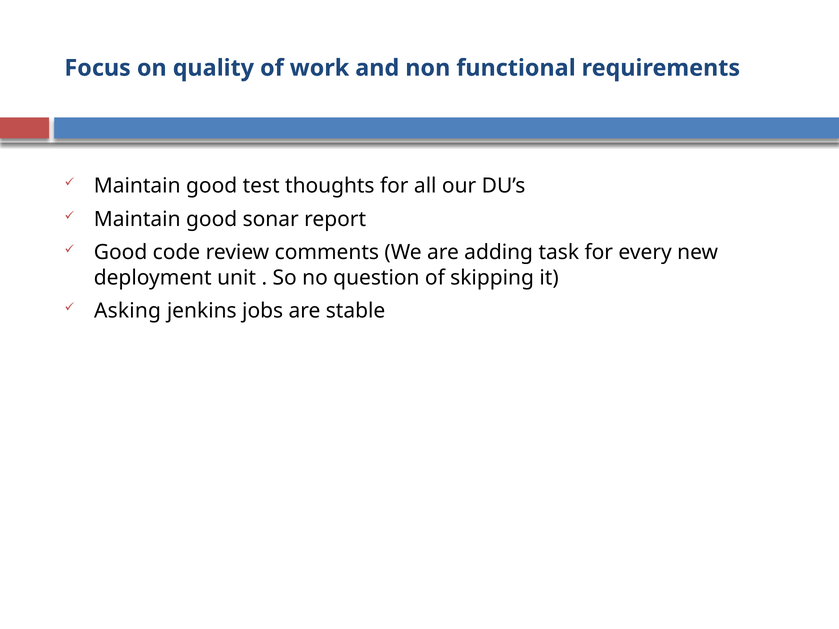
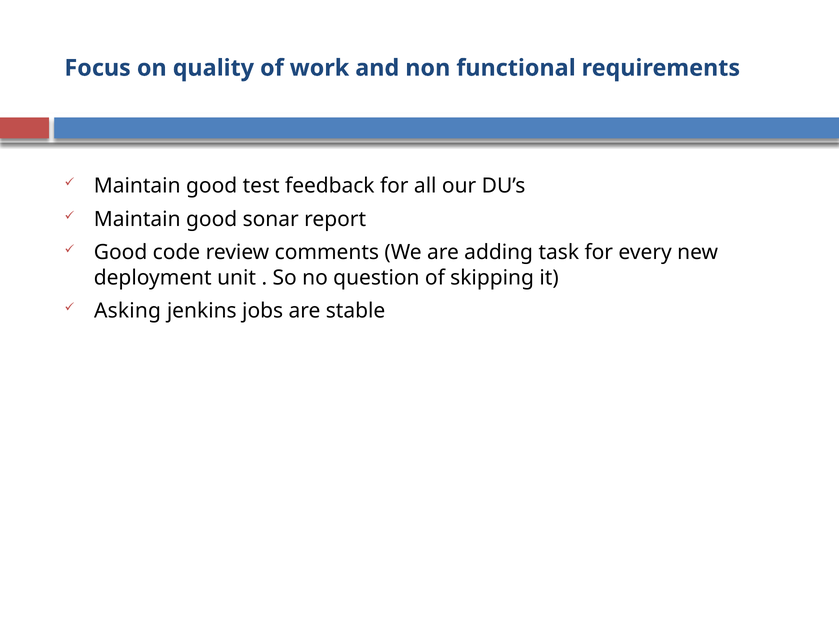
thoughts: thoughts -> feedback (330, 186)
